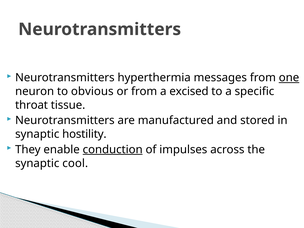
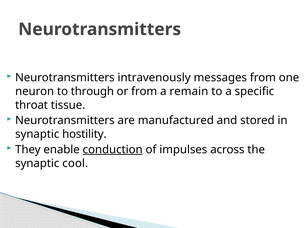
hyperthermia: hyperthermia -> intravenously (154, 78)
one underline: present -> none (289, 78)
obvious: obvious -> through (92, 91)
excised: excised -> remain (189, 91)
